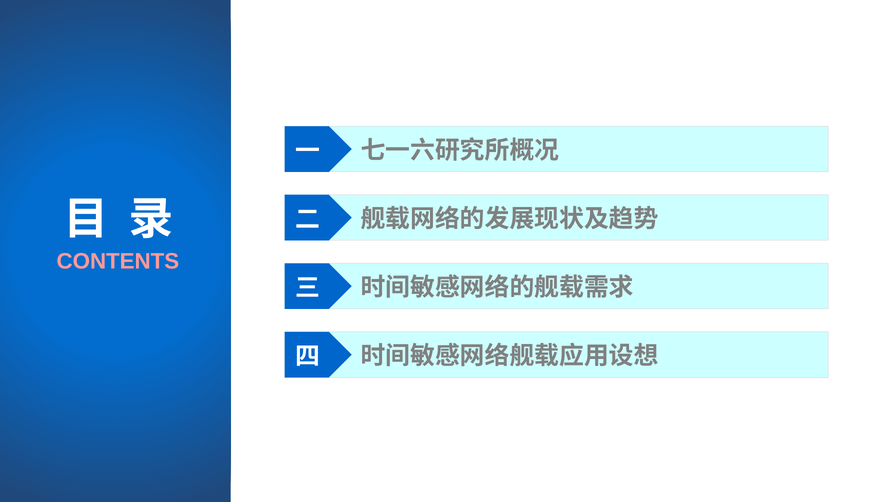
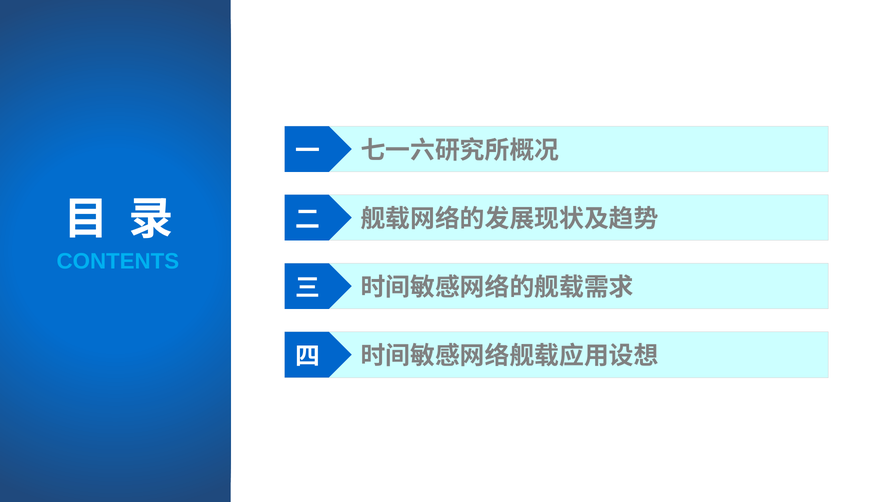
CONTENTS colour: pink -> light blue (118, 261)
